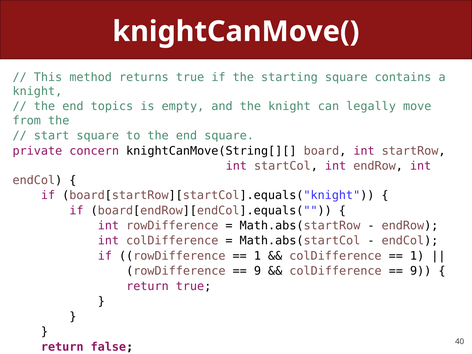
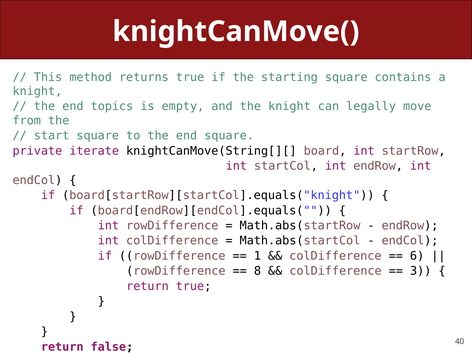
concern: concern -> iterate (94, 151)
1: 1 -> 6 (417, 256)
9: 9 -> 8 (257, 271)
9: 9 -> 3 (421, 271)
